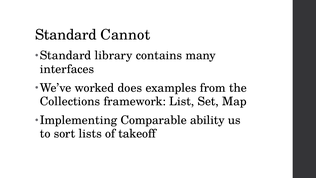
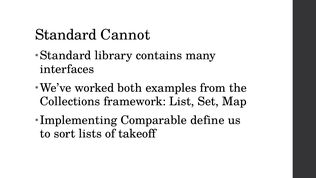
does: does -> both (130, 88)
ability: ability -> define (207, 120)
